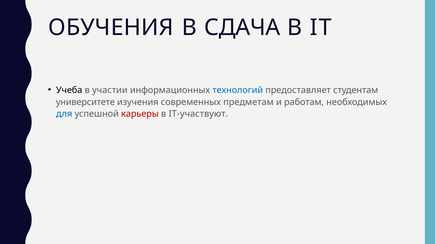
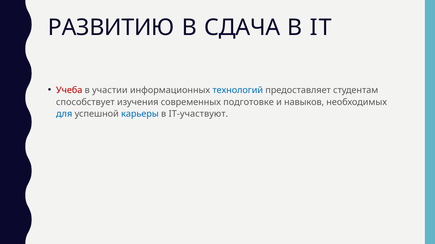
ОБУЧЕНИЯ: ОБУЧЕНИЯ -> РАЗВИТИЮ (111, 28)
Учеба colour: black -> red (69, 90)
университете: университете -> способствует (85, 102)
предметам: предметам -> подготовке (249, 102)
работам: работам -> навыков (304, 102)
карьеры colour: red -> blue (140, 114)
